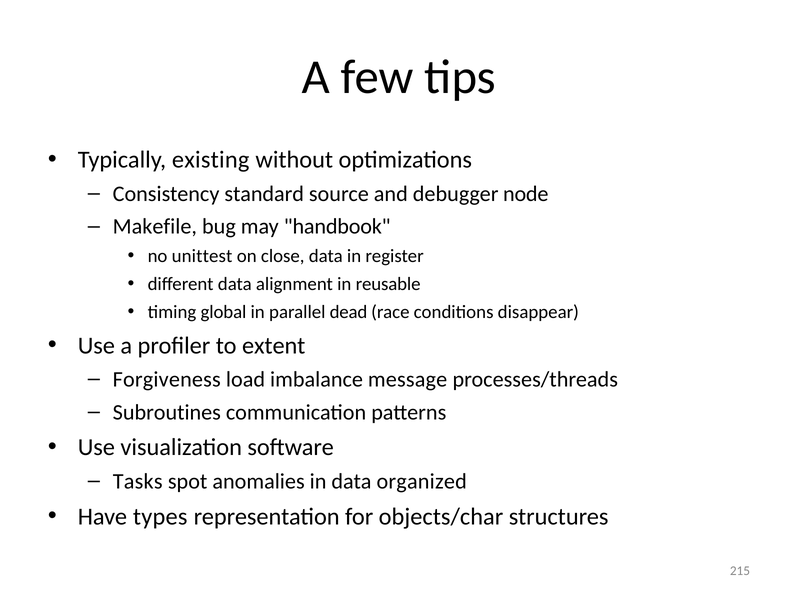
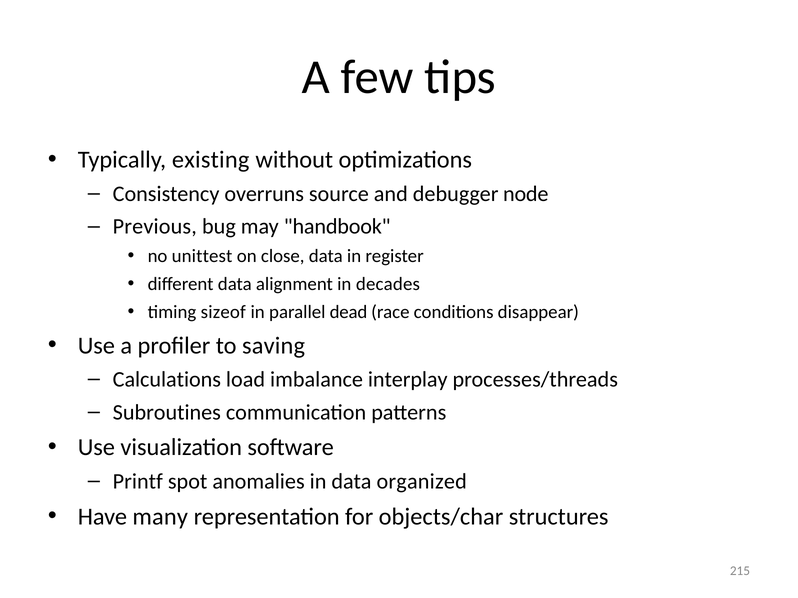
standard: standard -> overruns (264, 194)
Makefile: Makefile -> Previous (155, 227)
reusable: reusable -> decades (388, 284)
global: global -> sizeof (223, 312)
extent: extent -> saving (274, 346)
Forgiveness: Forgiveness -> Calculations (167, 380)
message: message -> interplay (408, 380)
Tasks: Tasks -> Printf (138, 482)
types: types -> many (160, 517)
